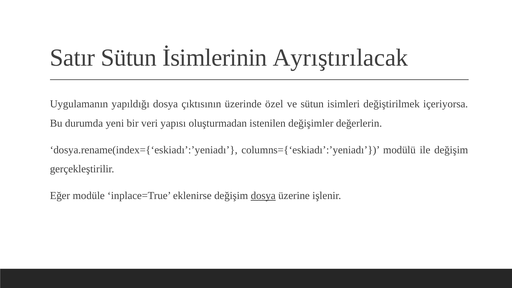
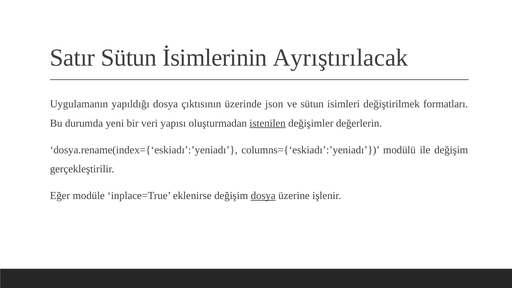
özel: özel -> json (274, 104)
içeriyorsa: içeriyorsa -> formatları (446, 104)
istenilen underline: none -> present (268, 123)
